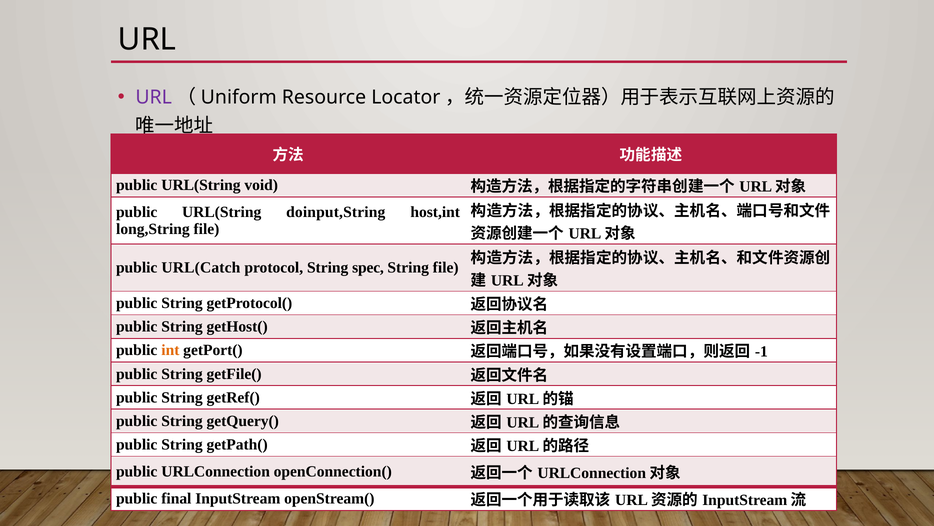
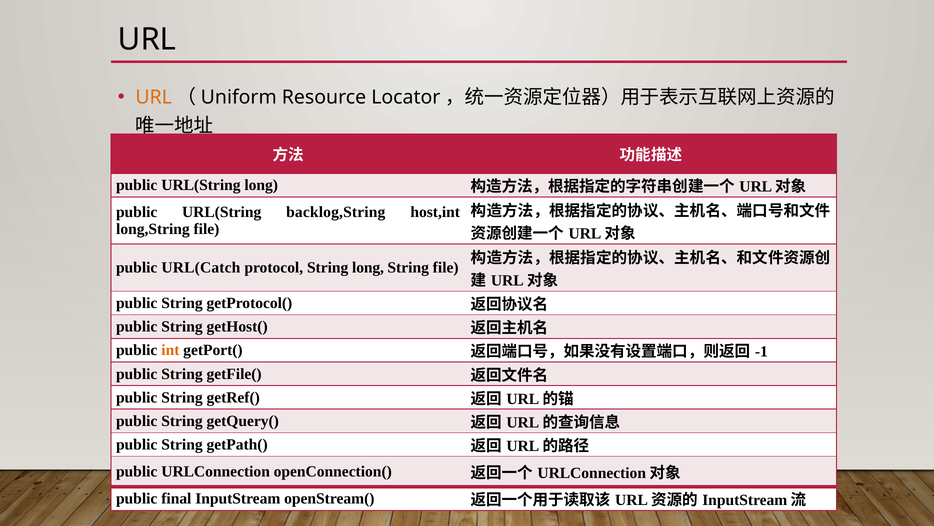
URL colour: purple -> orange (154, 97)
URL(String void: void -> long (261, 185)
doinput,String: doinput,String -> backlog,String (336, 212)
String spec: spec -> long (368, 267)
